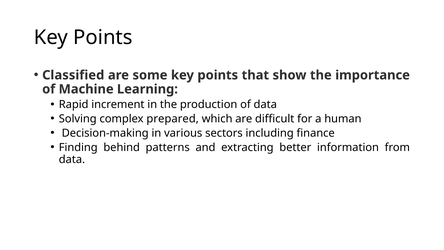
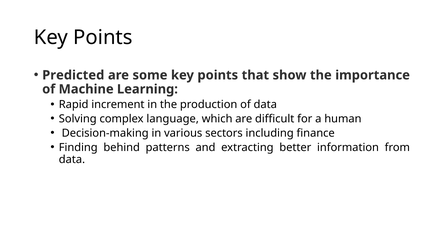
Classified: Classified -> Predicted (73, 75)
prepared: prepared -> language (173, 119)
